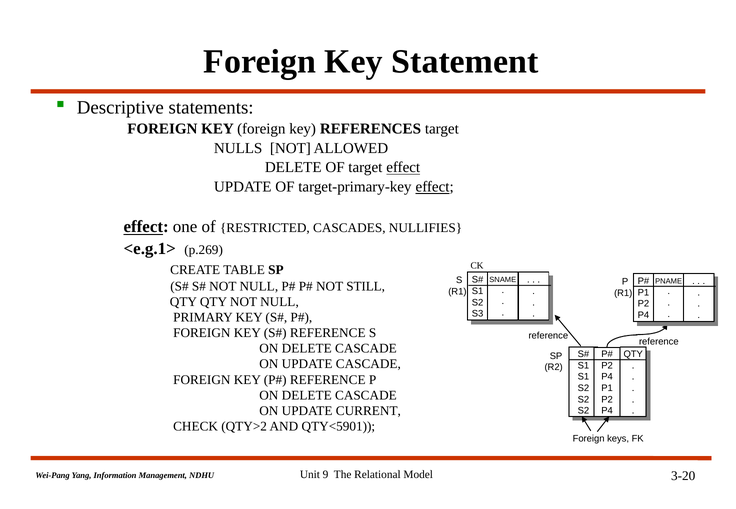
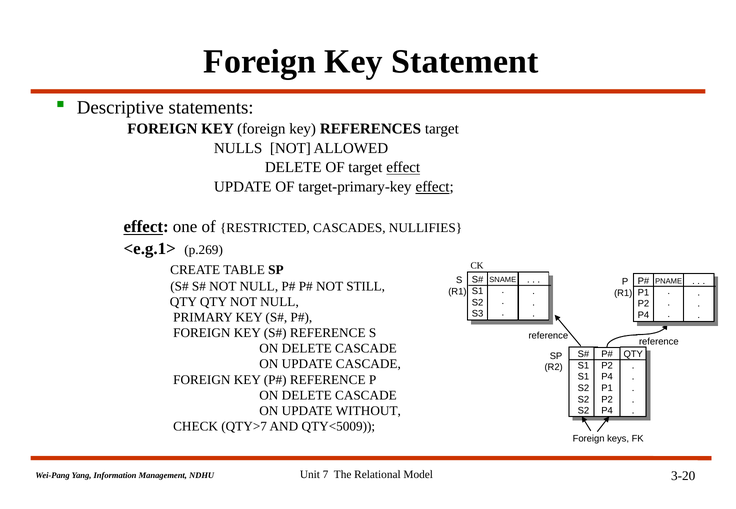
CURRENT: CURRENT -> WITHOUT (368, 411)
QTY>2: QTY>2 -> QTY>7 (244, 427)
QTY<5901: QTY<5901 -> QTY<5009 (338, 427)
9: 9 -> 7 (326, 475)
